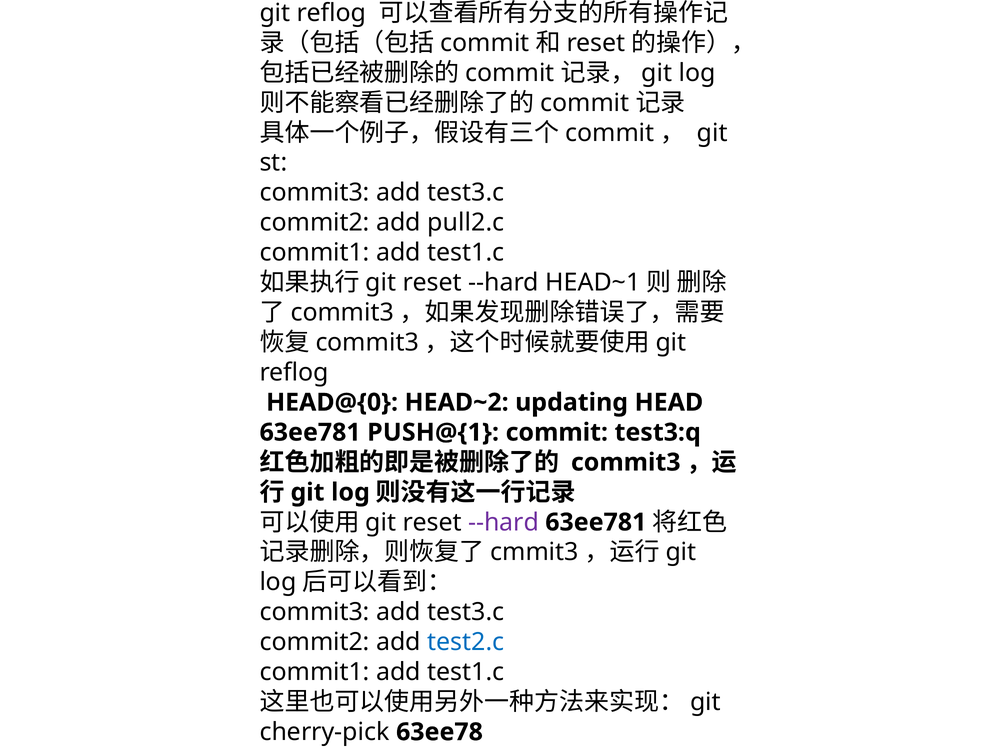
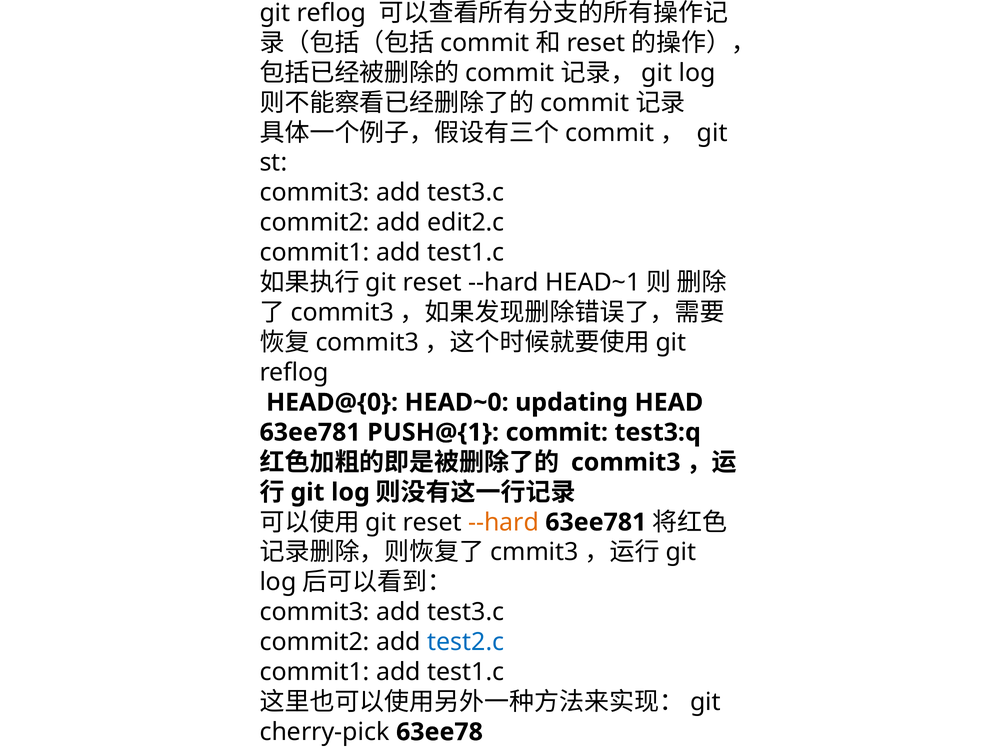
pull2.c: pull2.c -> edit2.c (466, 223)
HEAD~2: HEAD~2 -> HEAD~0 (457, 403)
--hard colour: purple -> orange (504, 522)
